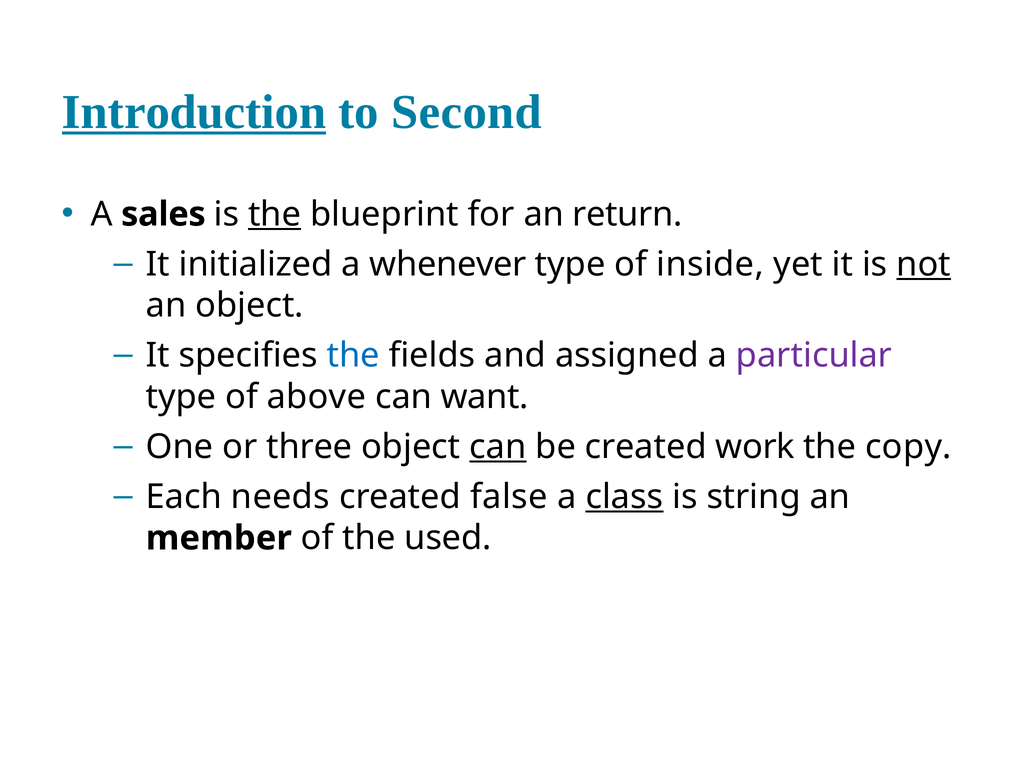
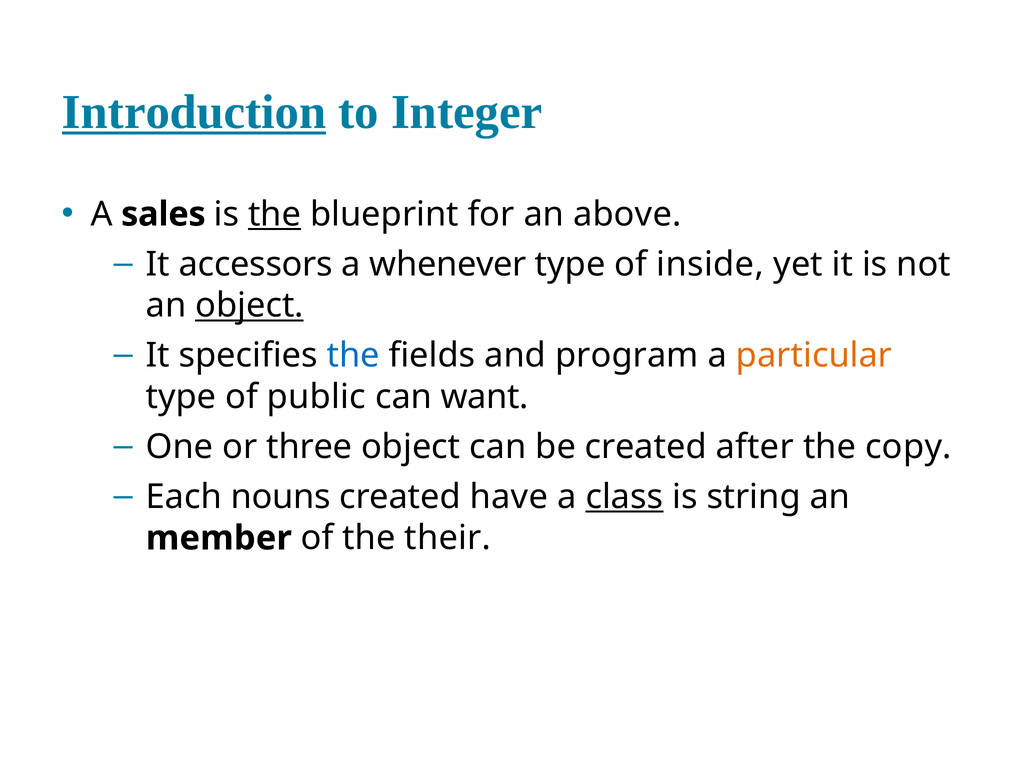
Second: Second -> Integer (467, 112)
return: return -> above (627, 214)
initialized: initialized -> accessors (256, 264)
not underline: present -> none (924, 264)
object underline: none -> present (249, 305)
assigned: assigned -> program (627, 355)
particular colour: purple -> orange (814, 355)
above: above -> public (316, 397)
can underline: present -> none (498, 447)
work: work -> after (755, 447)
needs: needs -> nouns (281, 497)
false: false -> have (509, 497)
used: used -> their (448, 538)
